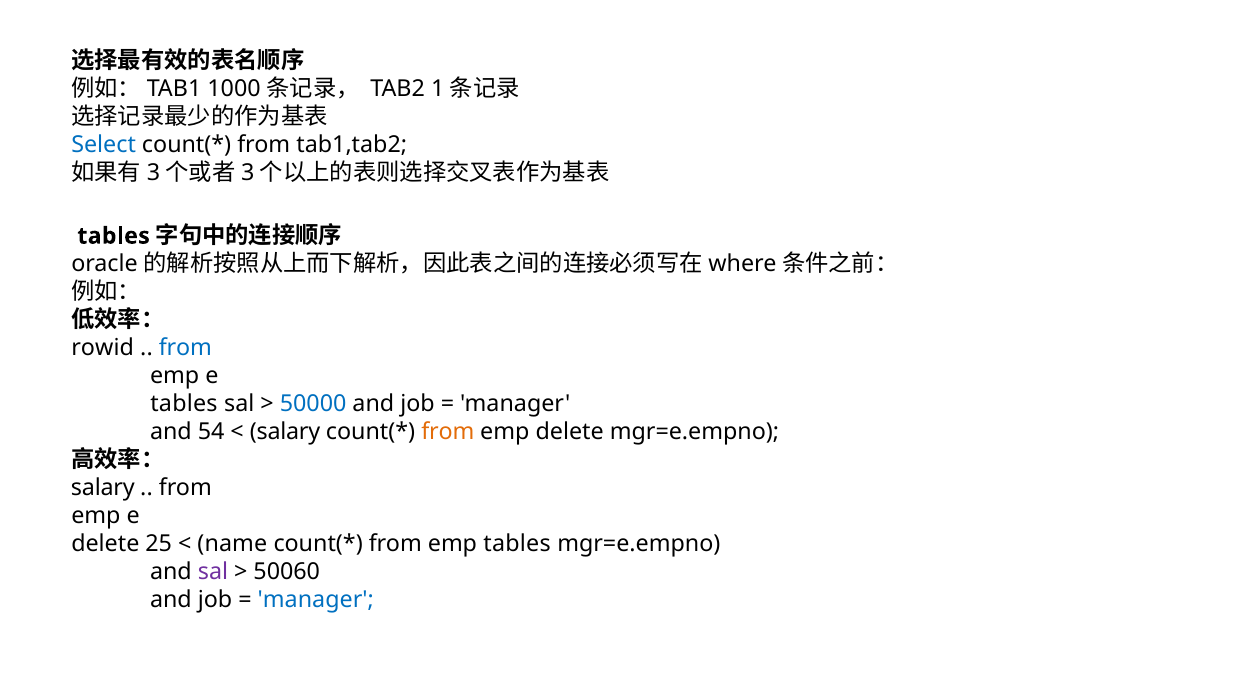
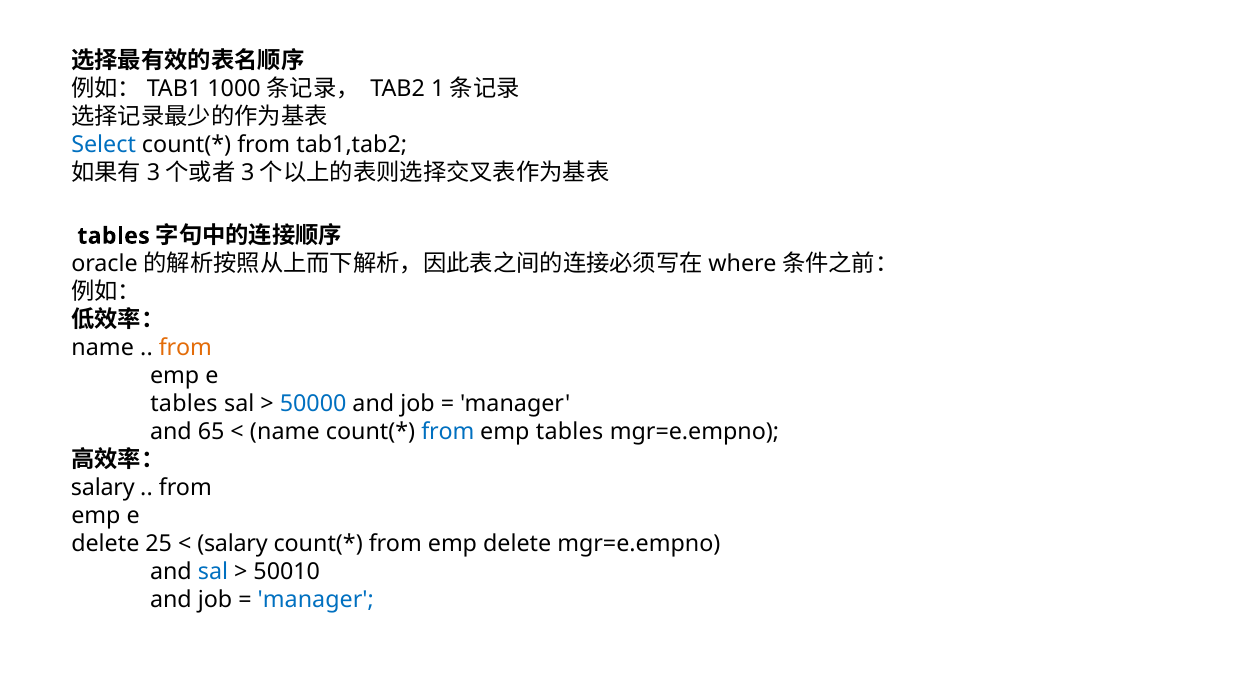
rowid: rowid -> name (103, 348)
from colour: blue -> orange (185, 348)
54: 54 -> 65 (211, 432)
salary: salary -> name (285, 432)
from colour: orange -> blue (448, 432)
emp delete: delete -> tables (570, 432)
name: name -> salary (233, 544)
emp tables: tables -> delete (517, 544)
sal colour: purple -> blue (213, 572)
50060: 50060 -> 50010 (287, 572)
